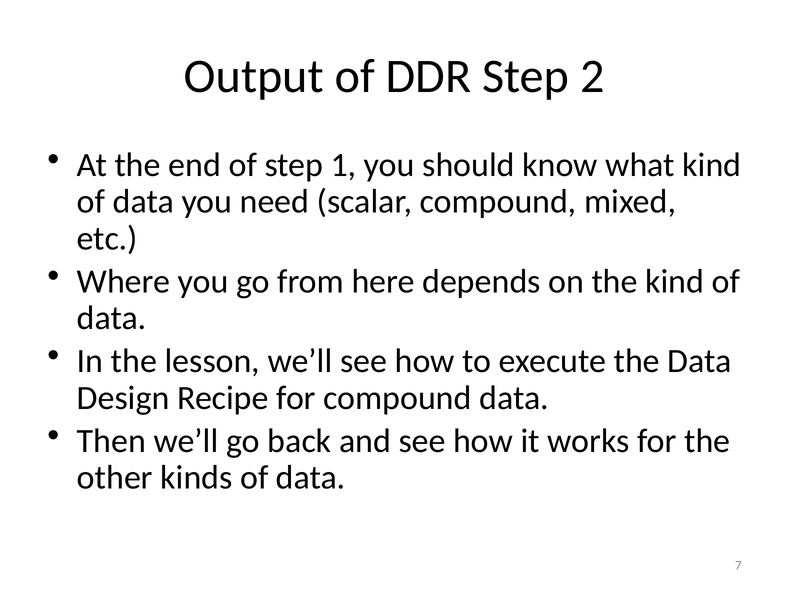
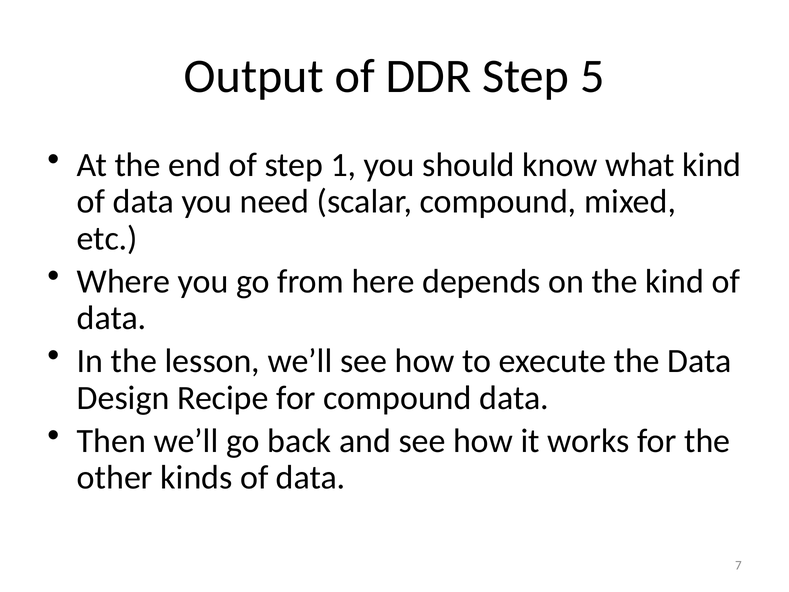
2: 2 -> 5 (592, 76)
